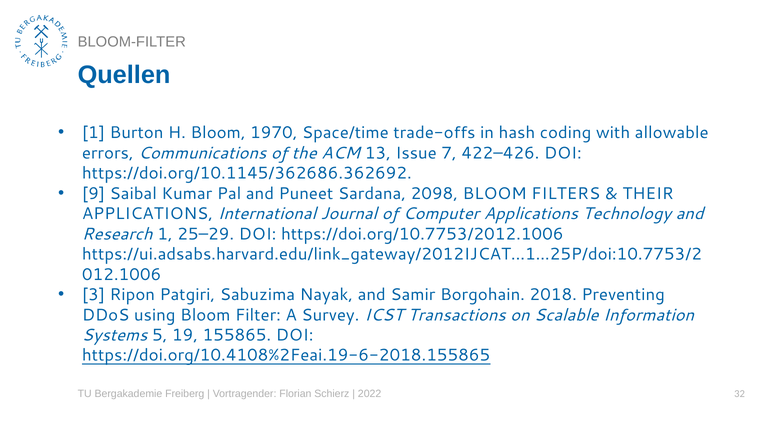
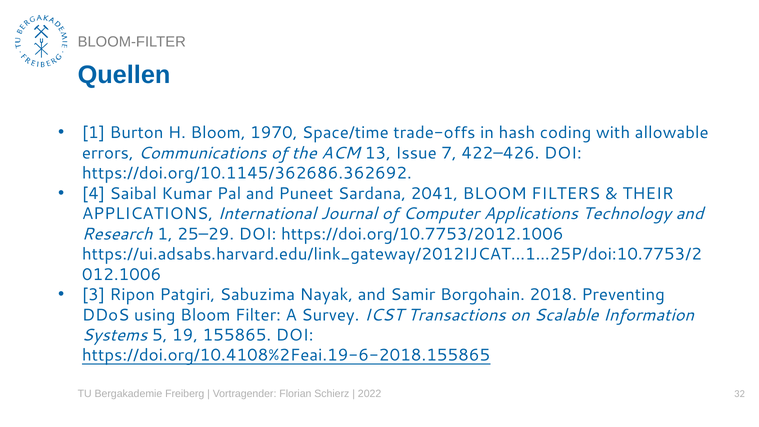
9: 9 -> 4 (93, 194)
2098: 2098 -> 2041 (434, 194)
